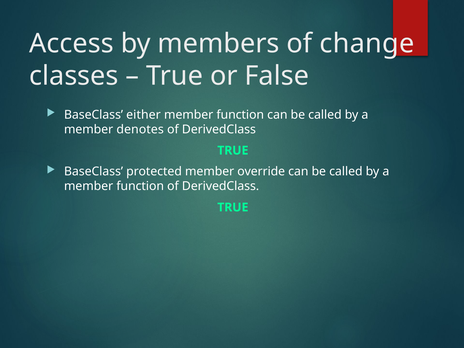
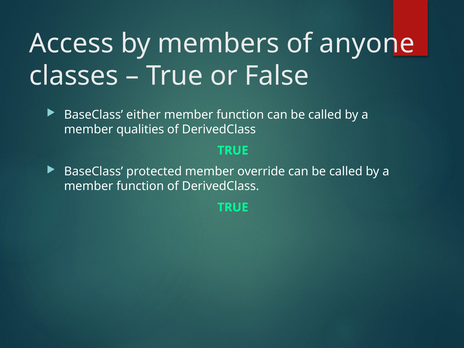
change: change -> anyone (367, 43)
denotes: denotes -> qualities (140, 129)
